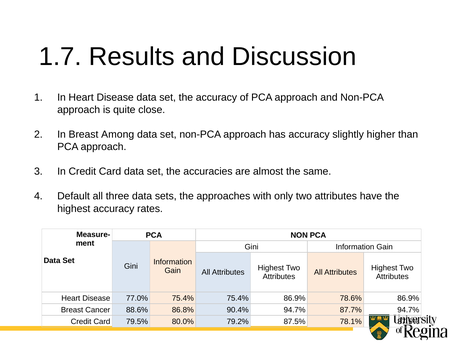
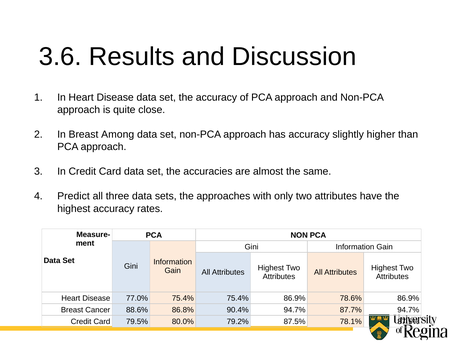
1.7: 1.7 -> 3.6 (60, 57)
Default: Default -> Predict (74, 196)
